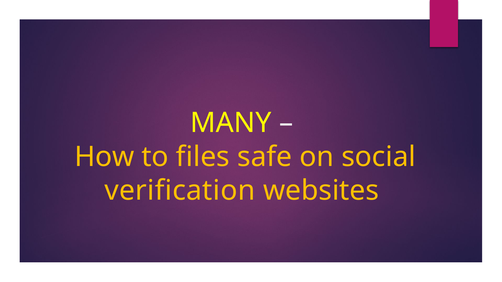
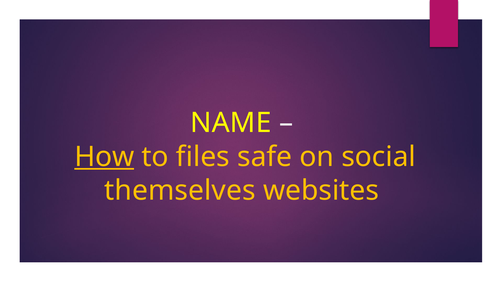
MANY: MANY -> NAME (231, 123)
How underline: none -> present (104, 157)
verification: verification -> themselves (180, 191)
